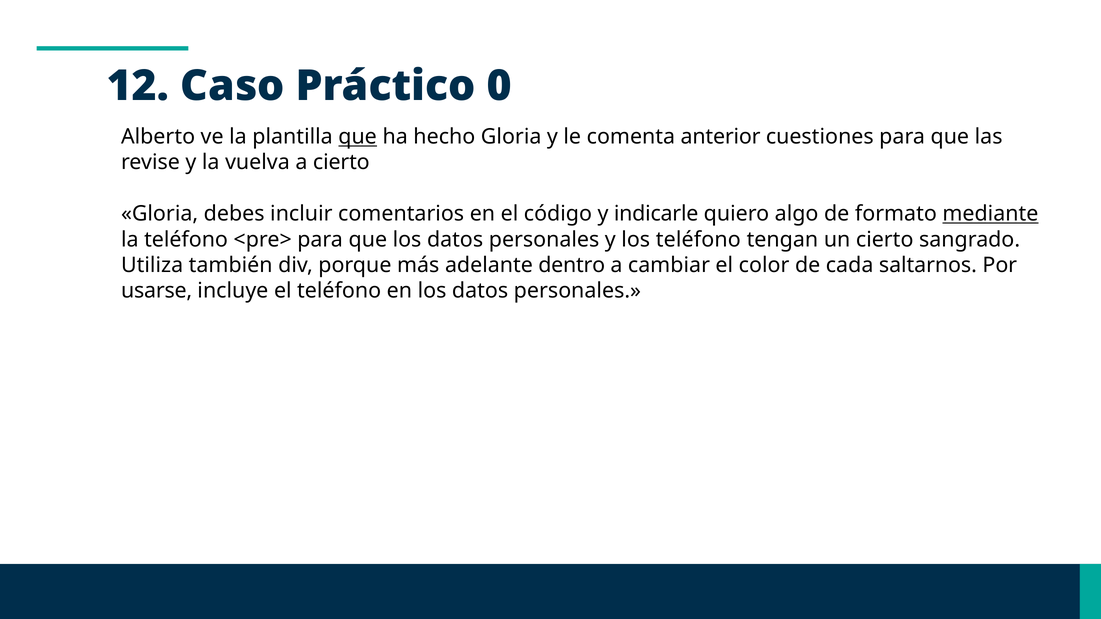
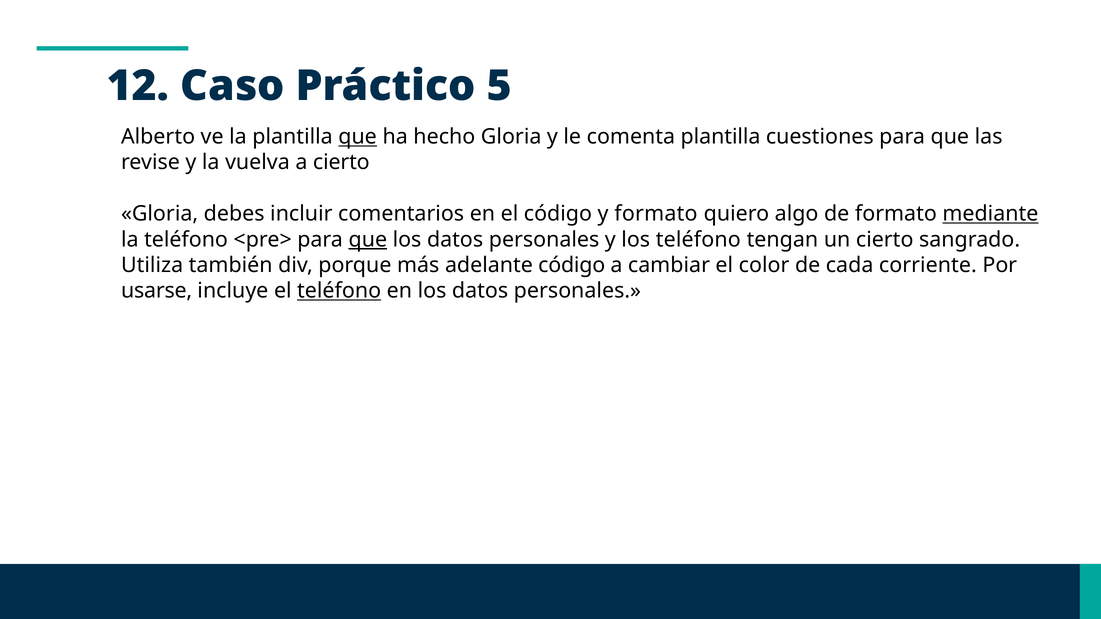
0: 0 -> 5 (499, 86)
comenta anterior: anterior -> plantilla (721, 137)
y indicarle: indicarle -> formato (656, 214)
que underline: none -> present (368, 240)
adelante dentro: dentro -> código (572, 265)
saltarnos: saltarnos -> corriente (928, 265)
teléfono underline: none -> present (339, 291)
